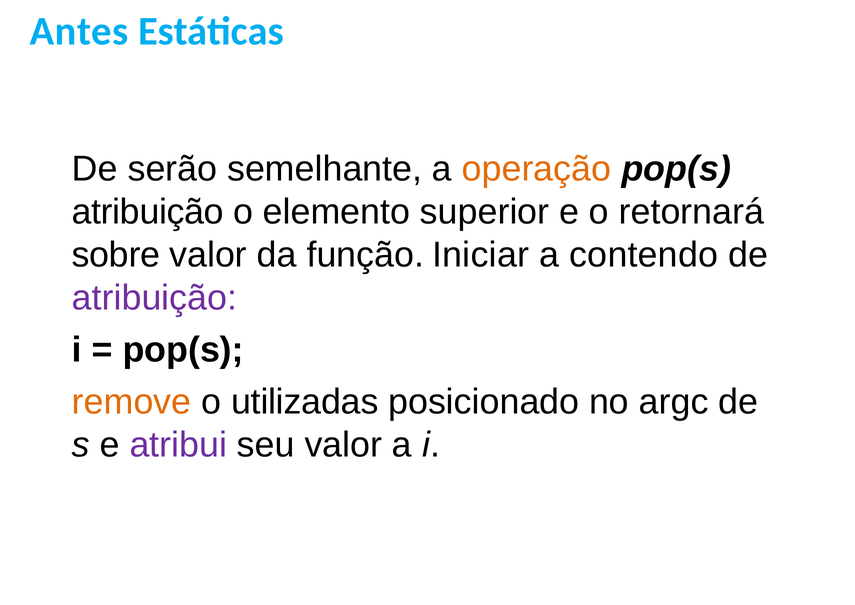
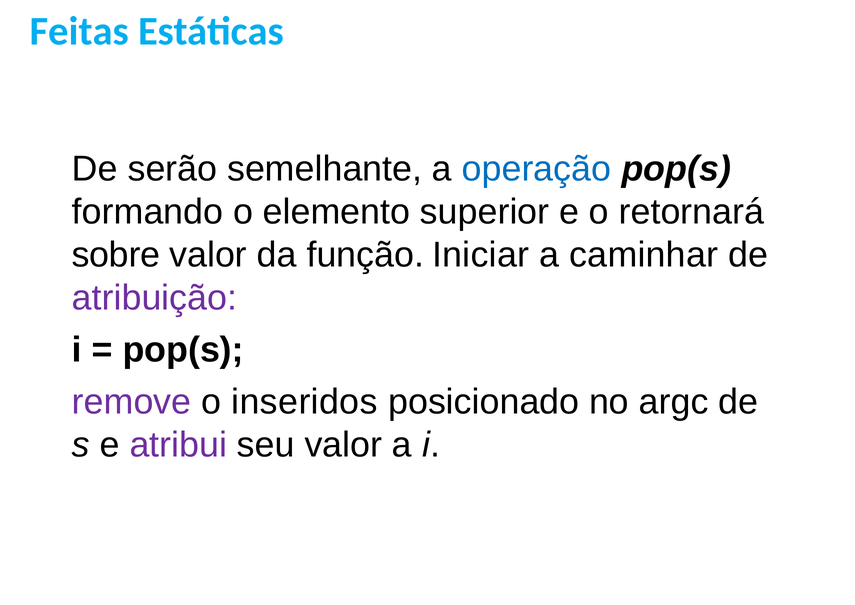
Antes: Antes -> Feitas (79, 31)
operação colour: orange -> blue (536, 169)
atribuição: atribuição -> formando (148, 212)
contendo: contendo -> caminhar (644, 255)
remove colour: orange -> purple (132, 401)
utilizadas: utilizadas -> inseridos (305, 401)
